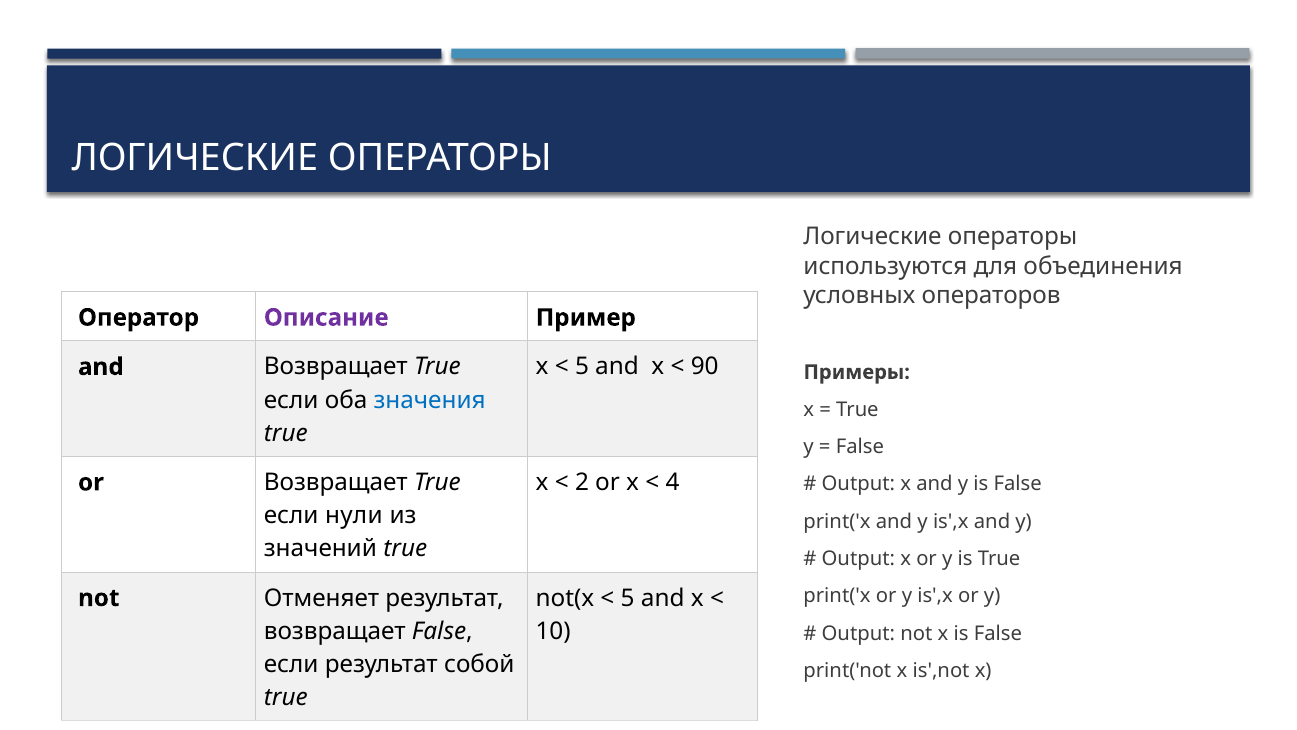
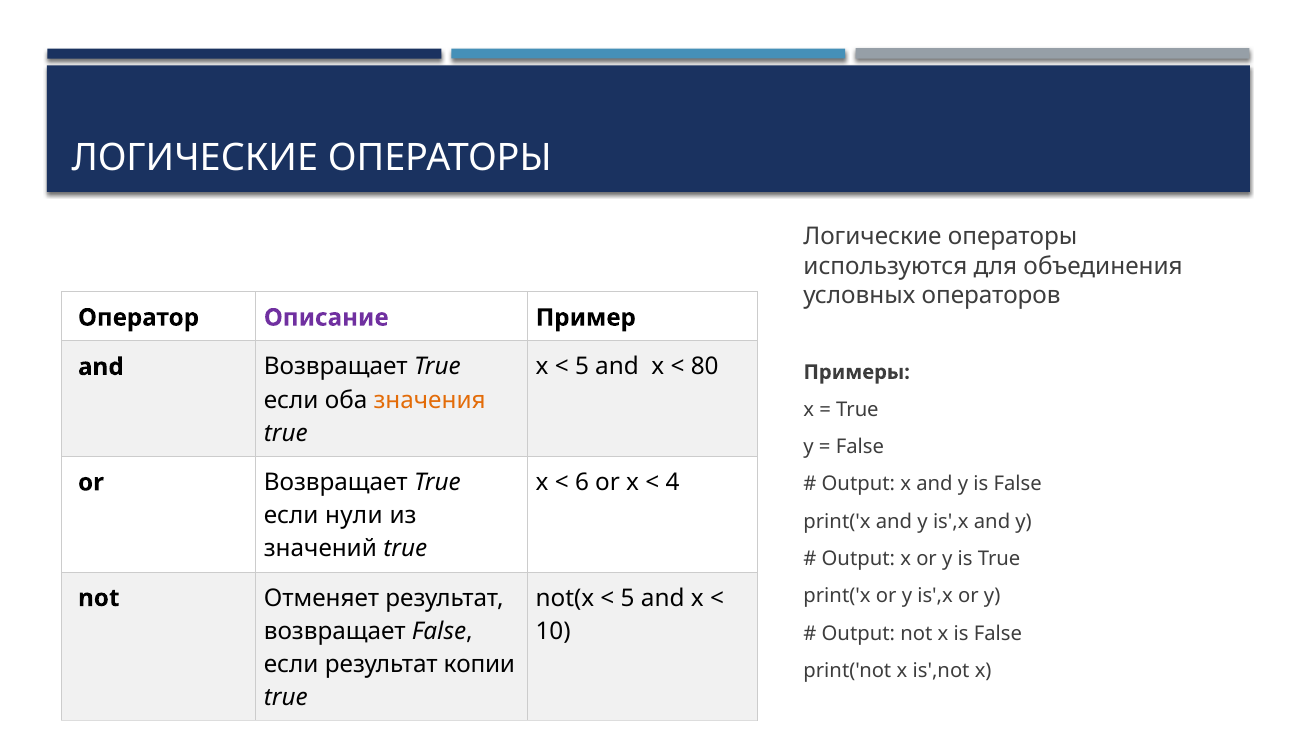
90: 90 -> 80 (705, 367)
значения colour: blue -> orange (430, 400)
2: 2 -> 6 (582, 482)
собой: собой -> копии (479, 664)
